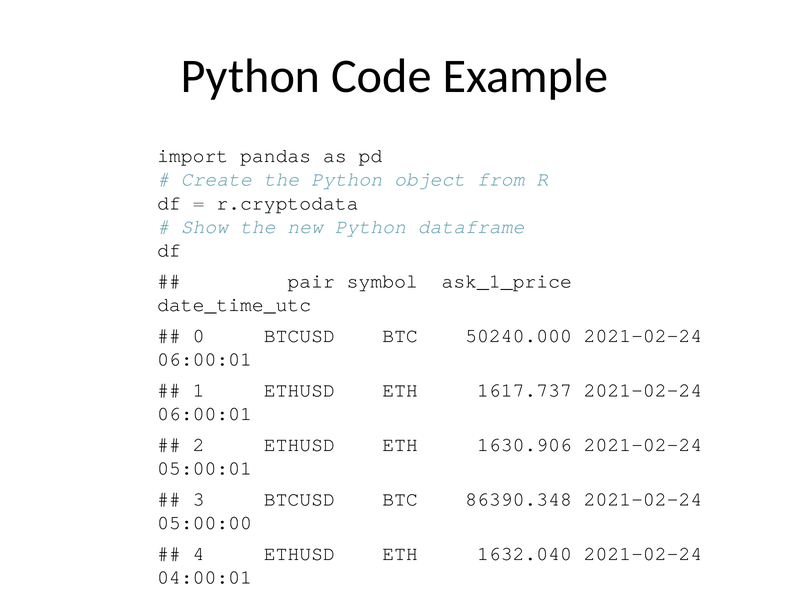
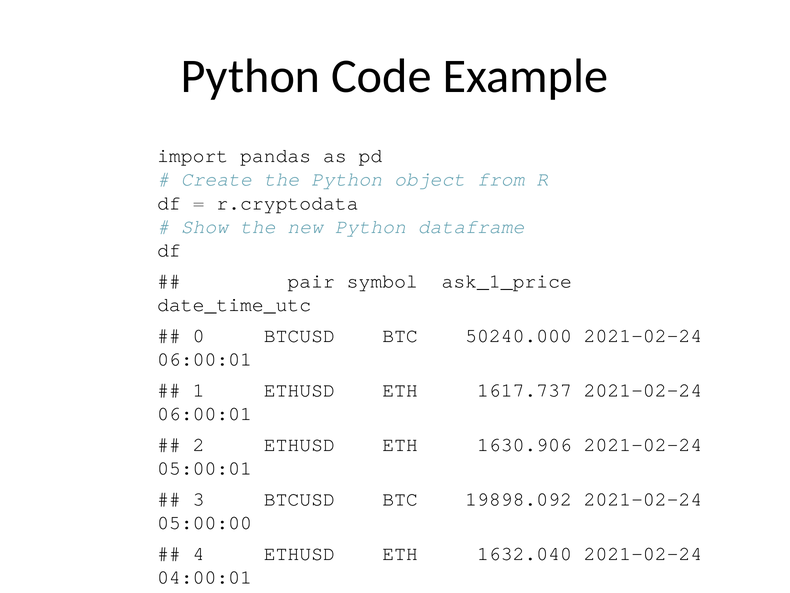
86390.348: 86390.348 -> 19898.092 (519, 499)
